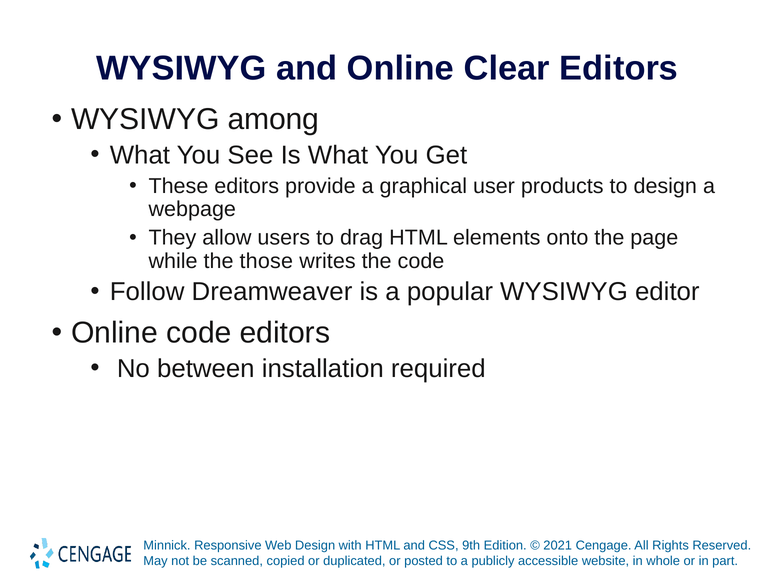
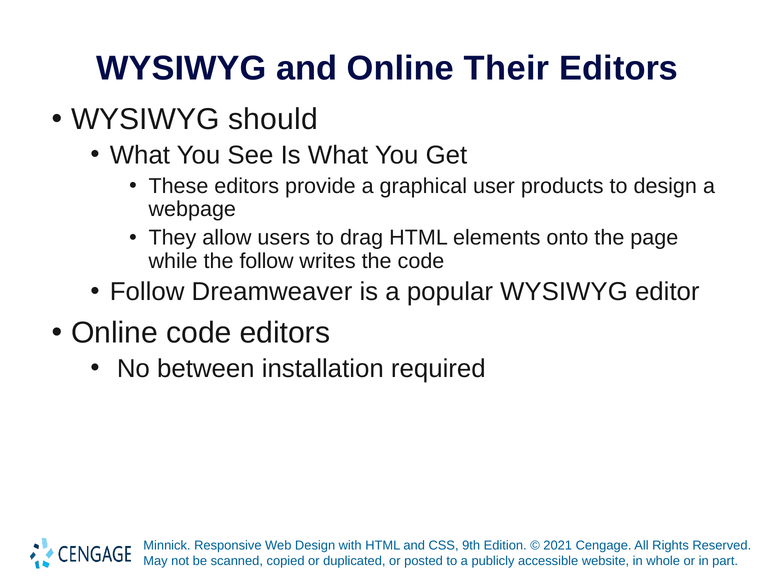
Clear: Clear -> Their (507, 69)
among: among -> should (273, 119)
the those: those -> follow (267, 261)
